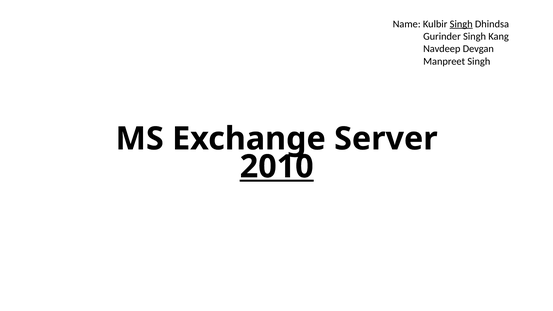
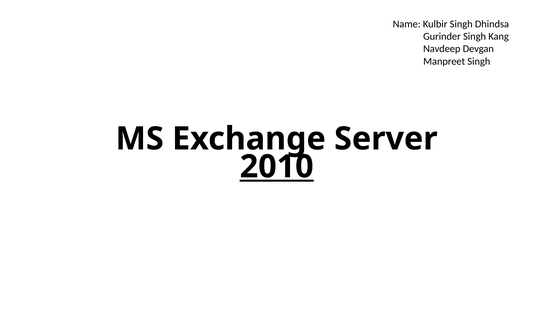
Singh underline: present -> none (461, 24)
